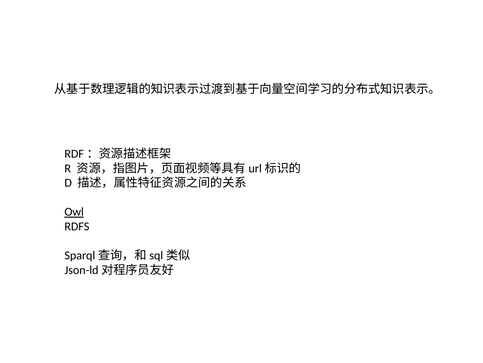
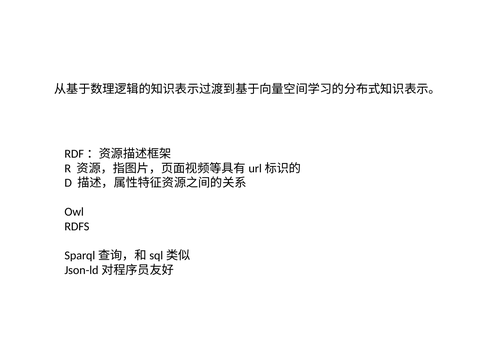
Owl underline: present -> none (74, 212)
